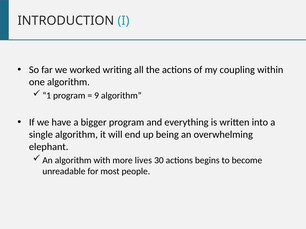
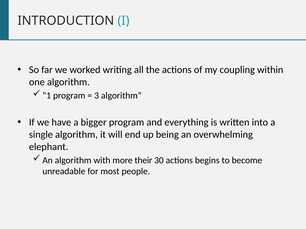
9: 9 -> 3 (97, 96)
lives: lives -> their (143, 161)
